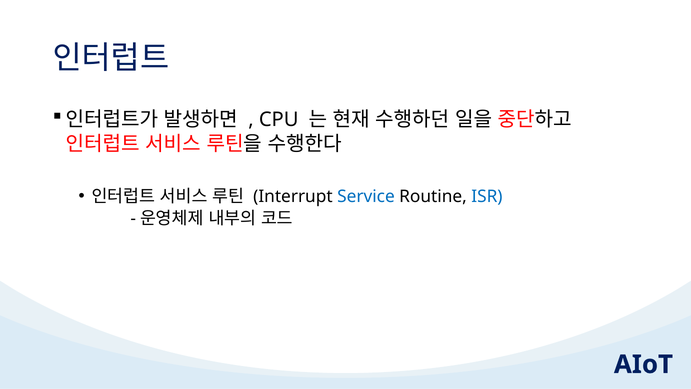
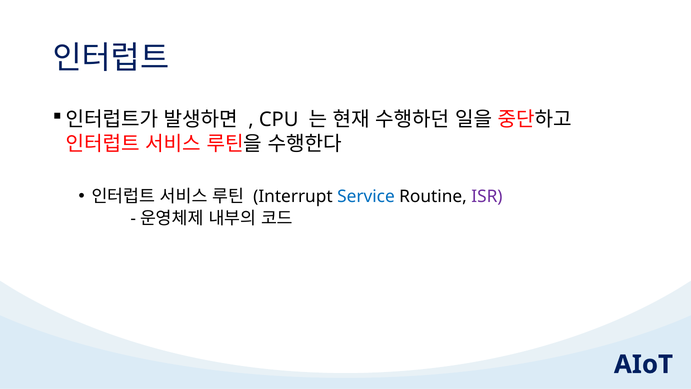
ISR colour: blue -> purple (487, 196)
